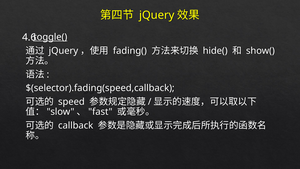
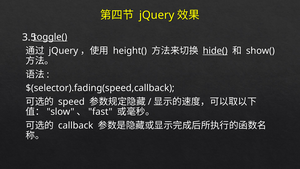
4.6: 4.6 -> 3.5 (29, 37)
fading(: fading( -> height( (130, 51)
hide( underline: none -> present (215, 51)
